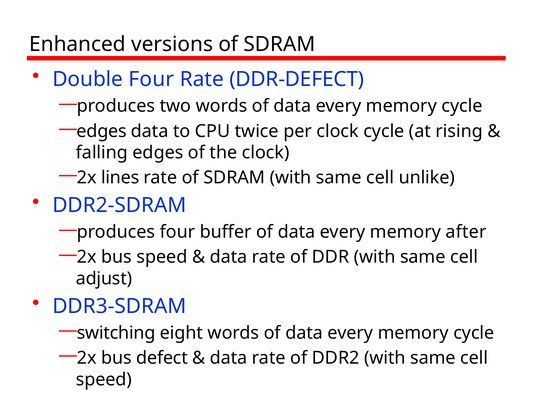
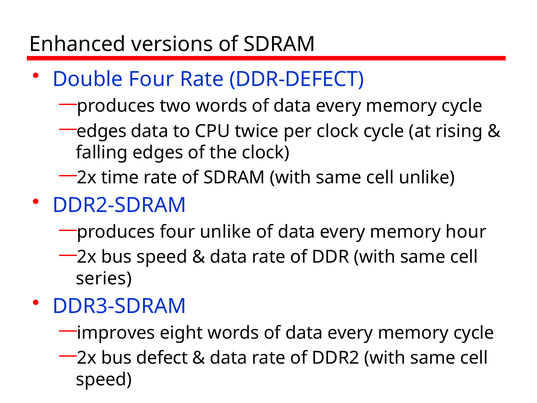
lines: lines -> time (120, 178)
four buffer: buffer -> unlike (226, 232)
after: after -> hour (466, 232)
adjust: adjust -> series (104, 278)
switching: switching -> improves (116, 333)
